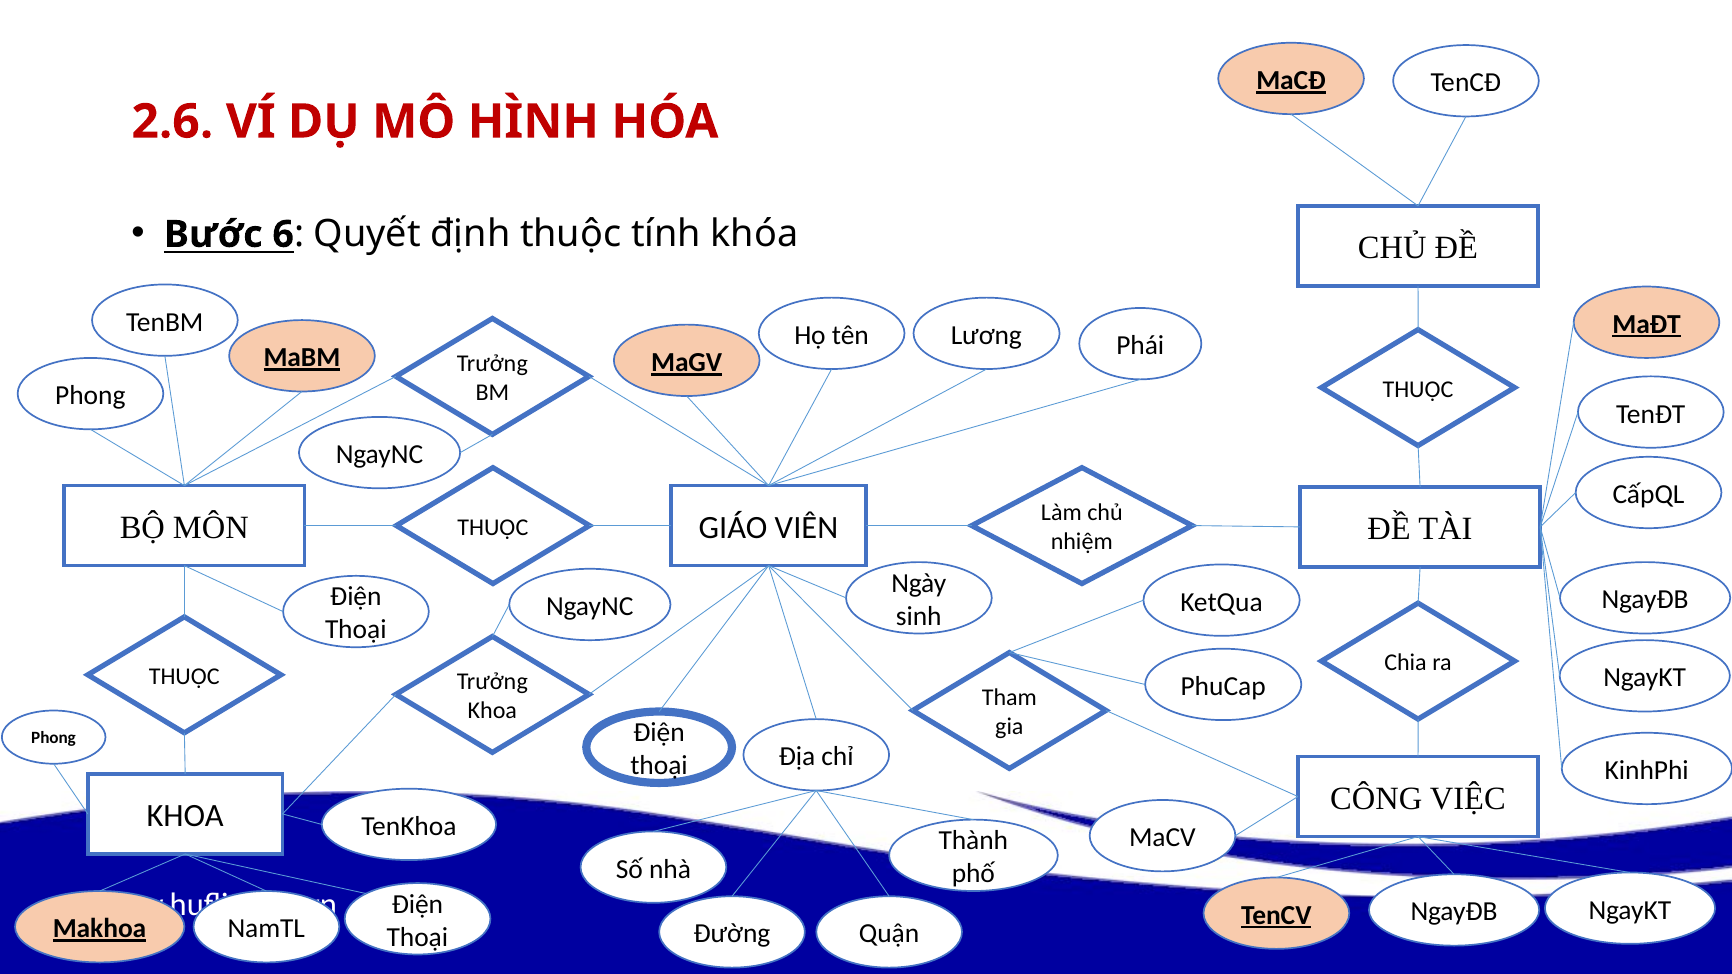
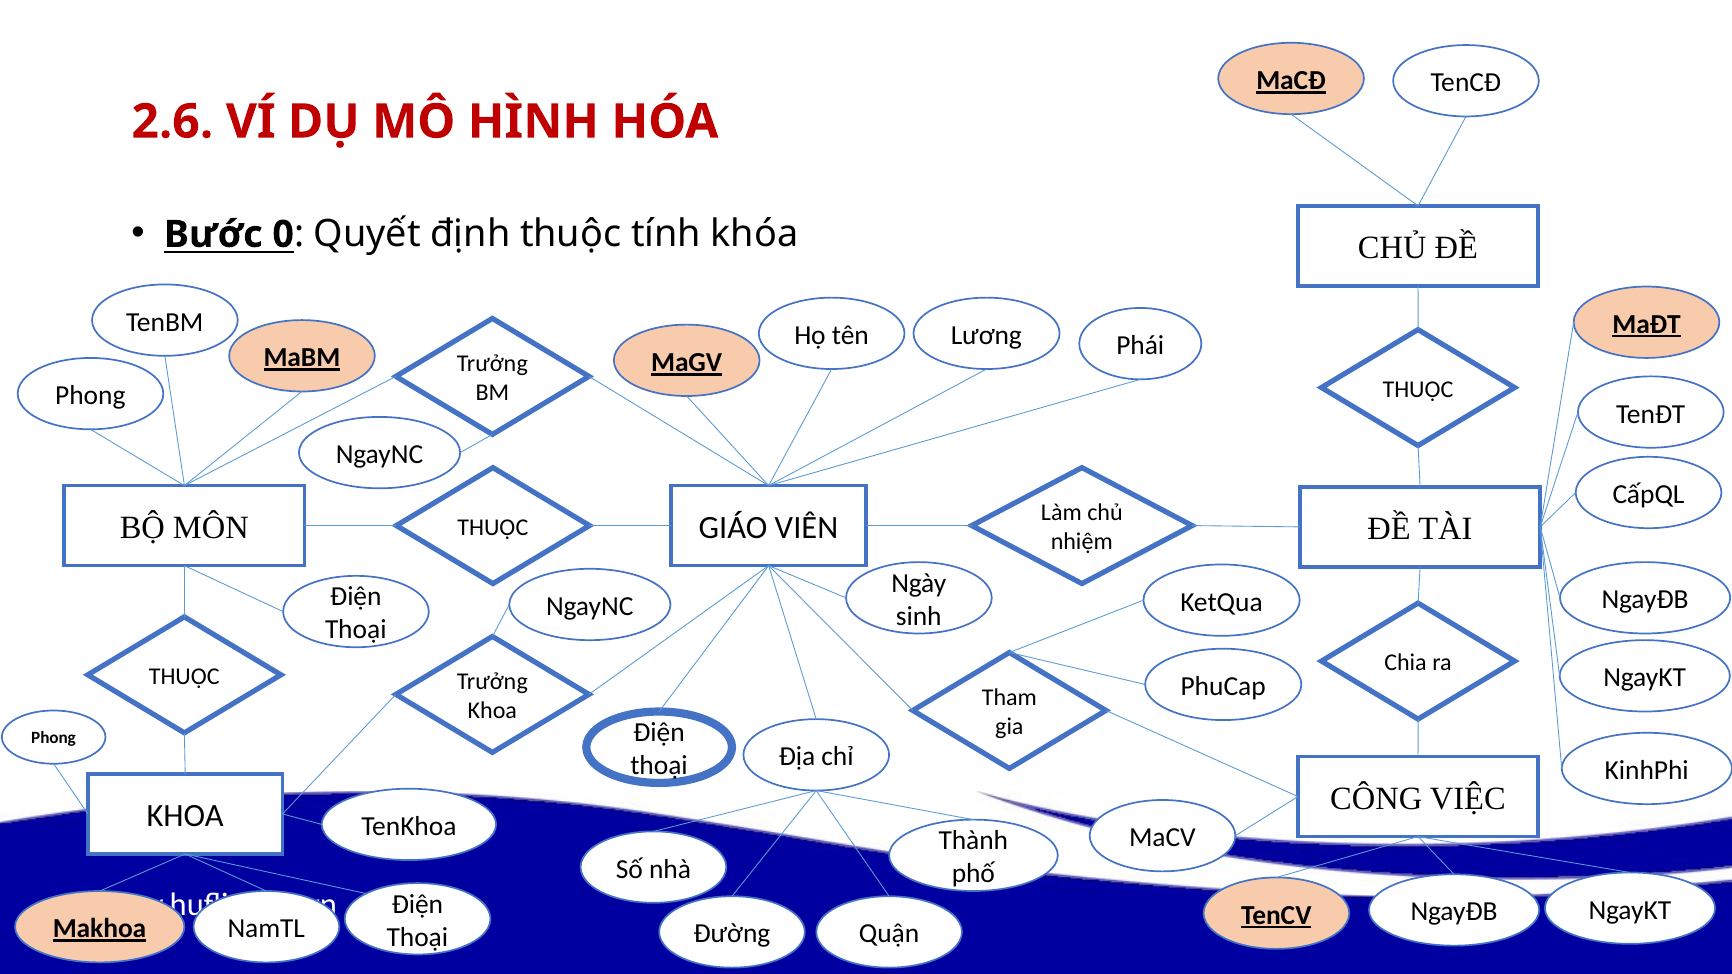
6: 6 -> 0 (283, 235)
